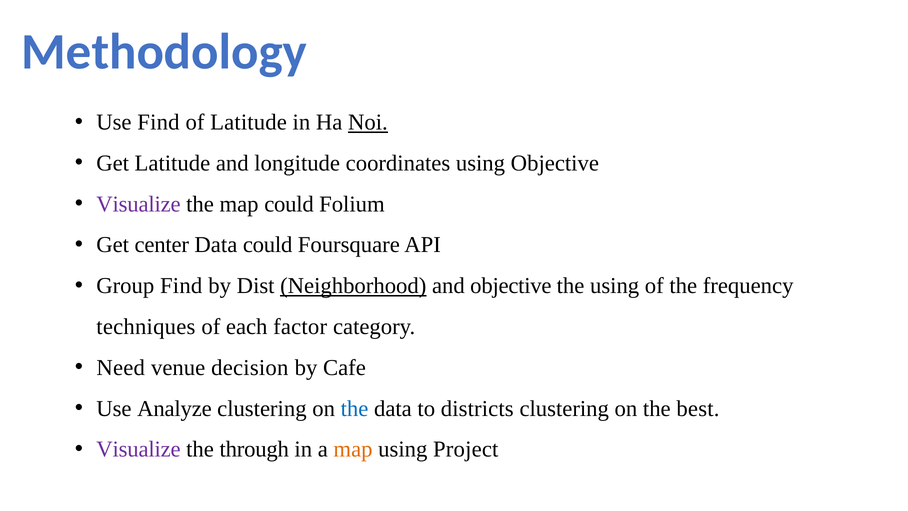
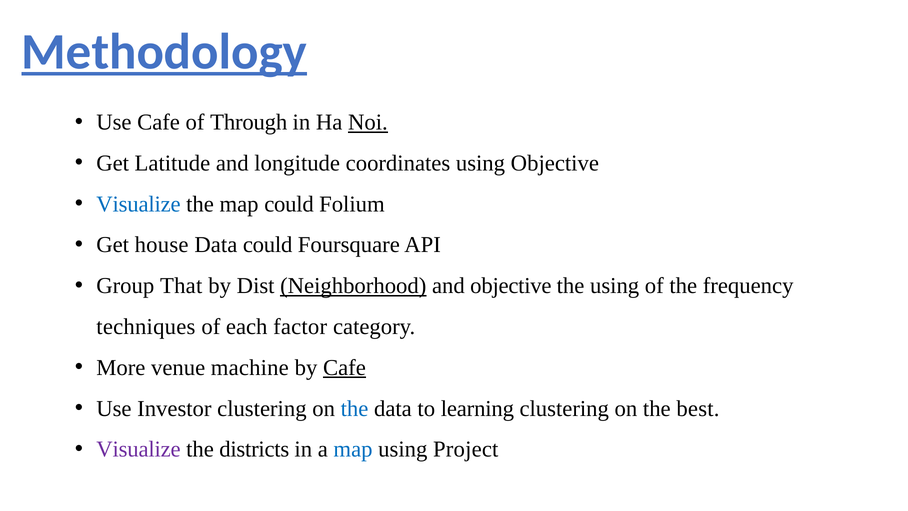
Methodology underline: none -> present (164, 52)
Use Find: Find -> Cafe (159, 122)
of Latitude: Latitude -> Through (249, 122)
Visualize colour: purple -> blue (138, 204)
center: center -> house (162, 245)
Group Find: Find -> That (181, 286)
Need: Need -> More (121, 367)
decision: decision -> machine (250, 367)
Cafe underline: none -> present (344, 367)
Analyze: Analyze -> Investor (174, 408)
districts: districts -> learning (477, 408)
through: through -> districts (254, 449)
map colour: orange -> blue (353, 449)
